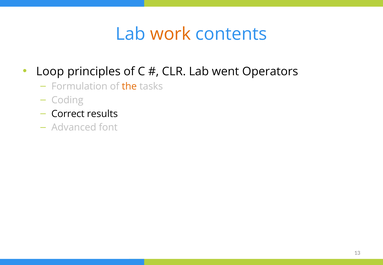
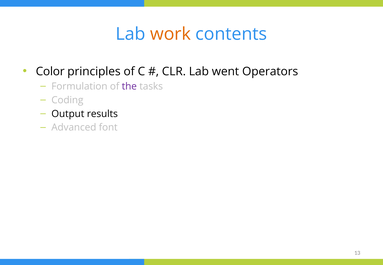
Loop: Loop -> Color (50, 72)
the colour: orange -> purple (129, 86)
Correct: Correct -> Output (68, 114)
